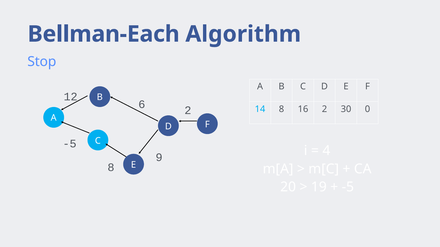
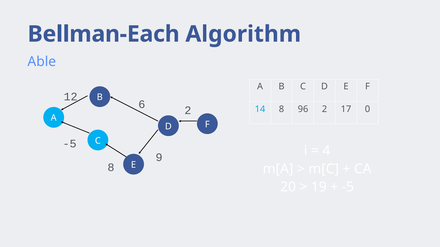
Stop: Stop -> Able (42, 62)
16: 16 -> 96 (303, 109)
30: 30 -> 17 (346, 109)
